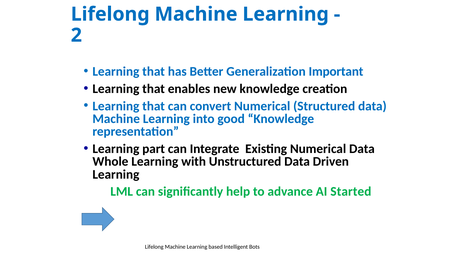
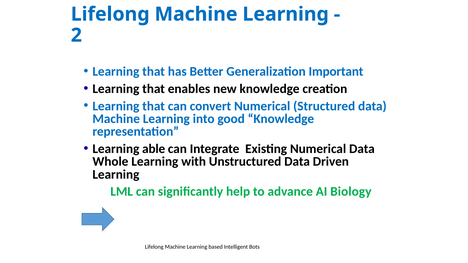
part: part -> able (154, 149)
Started: Started -> Biology (351, 192)
